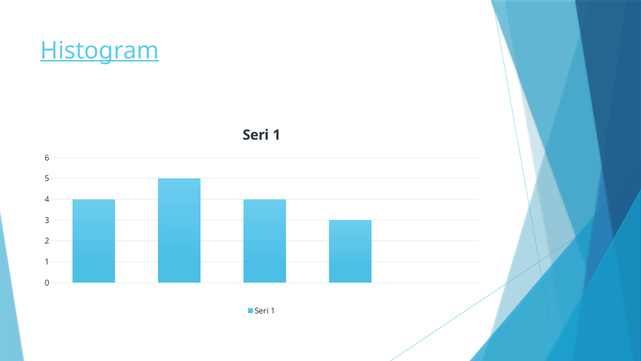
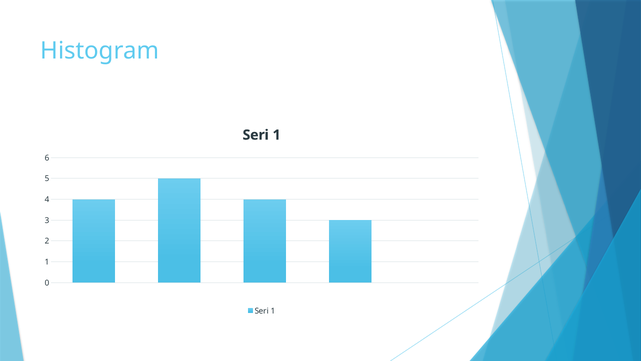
Histogram underline: present -> none (100, 51)
